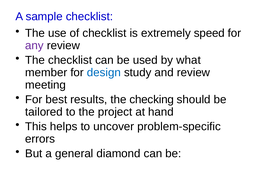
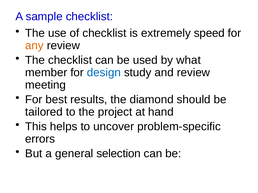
any colour: purple -> orange (34, 46)
checking: checking -> diamond (152, 100)
diamond: diamond -> selection (119, 154)
